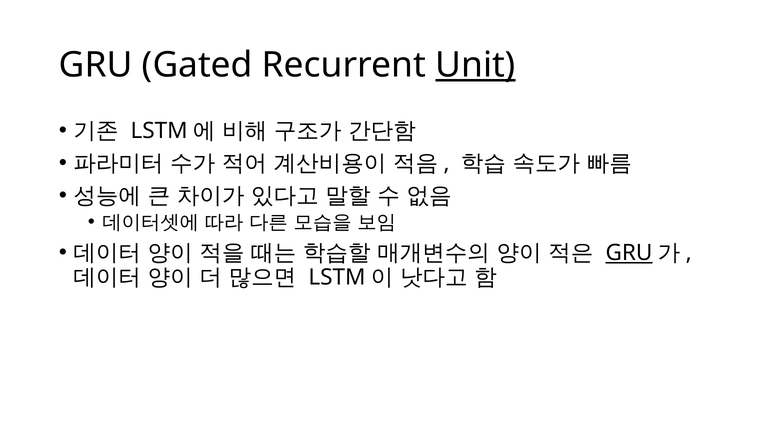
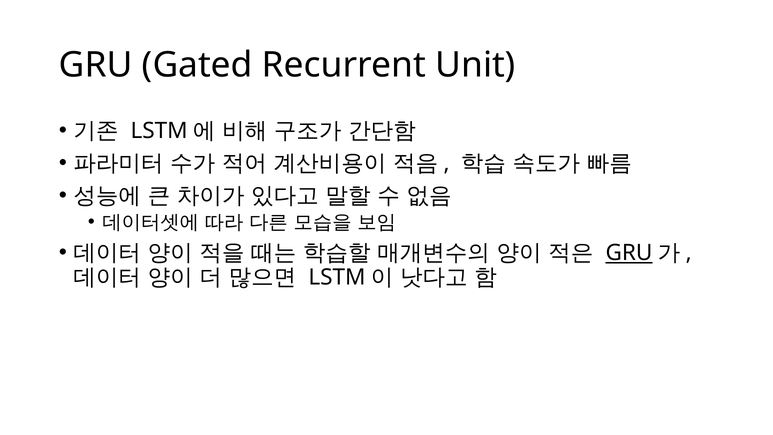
Unit underline: present -> none (475, 65)
